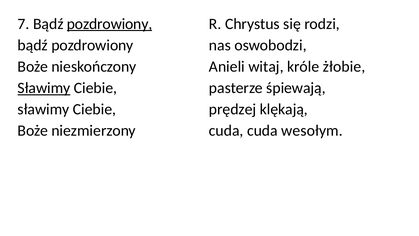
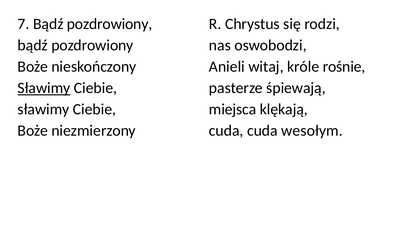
pozdrowiony underline: present -> none (110, 24)
żłobie: żłobie -> rośnie (344, 66)
prędzej: prędzej -> miejsca (233, 109)
